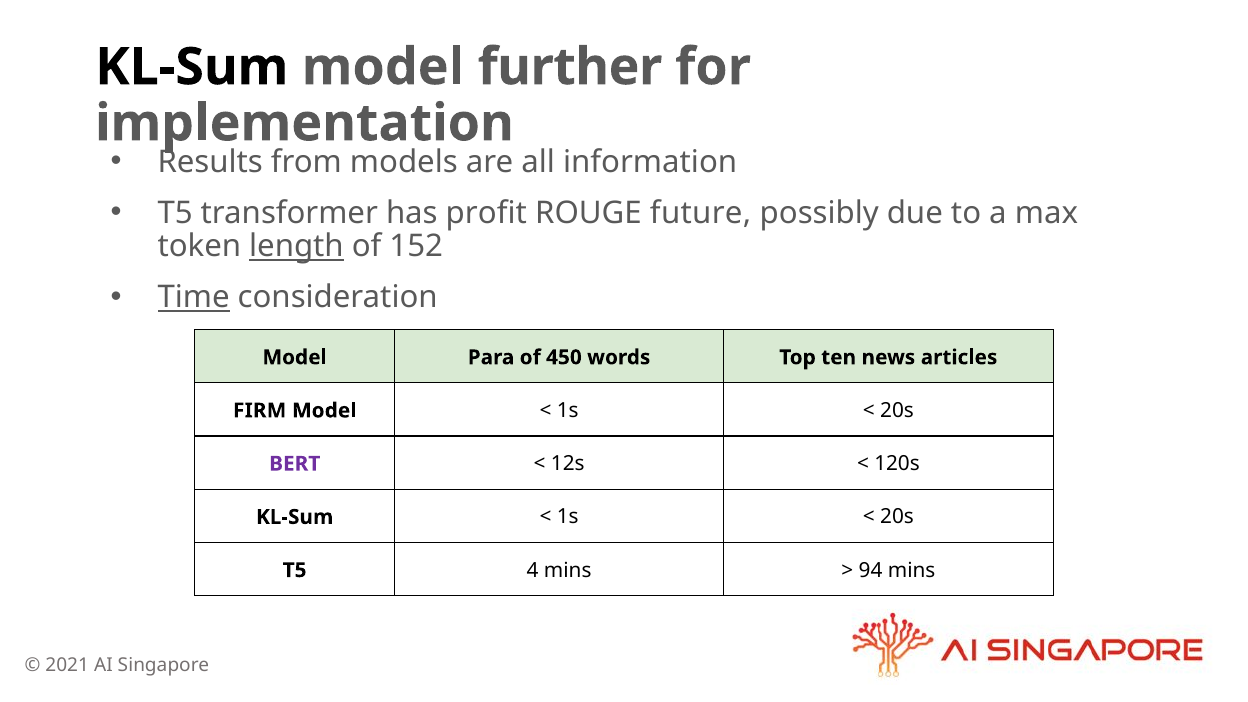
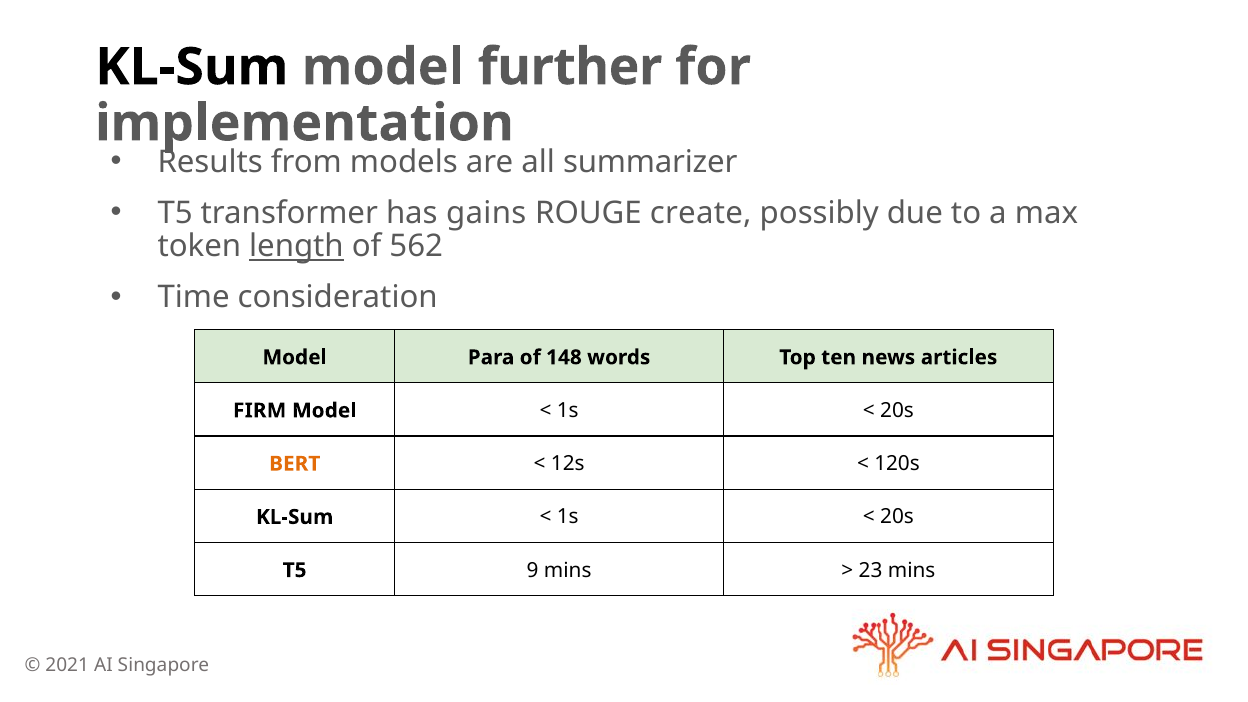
information: information -> summarizer (650, 162)
profit: profit -> gains (486, 213)
future: future -> create (701, 213)
152: 152 -> 562 (416, 247)
Time underline: present -> none (194, 298)
450: 450 -> 148 (564, 357)
BERT colour: purple -> orange (295, 464)
4: 4 -> 9 (533, 570)
94: 94 -> 23 (871, 570)
